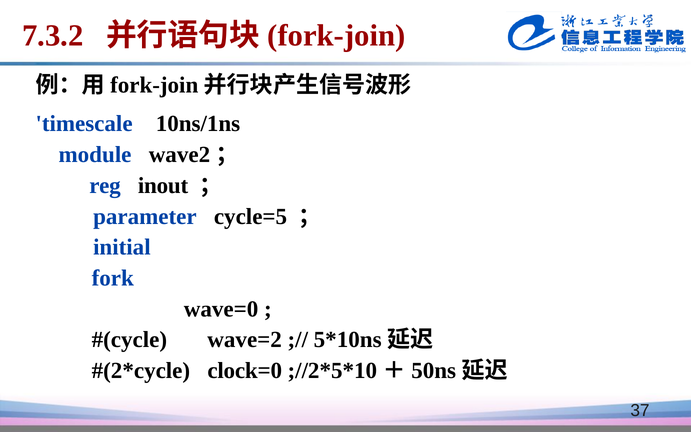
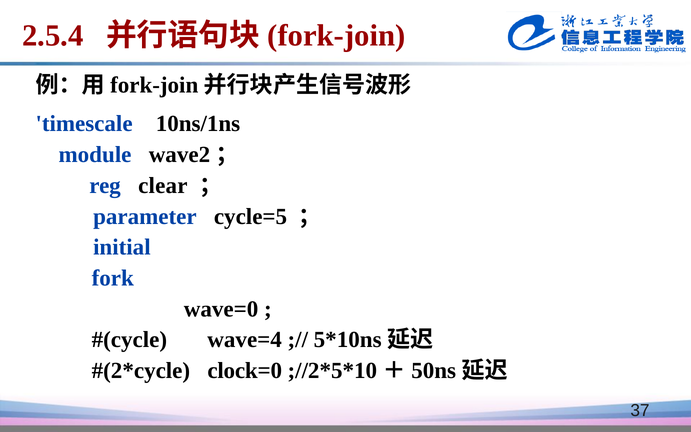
7.3.2: 7.3.2 -> 2.5.4 (53, 35)
inout: inout -> clear (163, 186)
wave=2: wave=2 -> wave=4 (245, 340)
